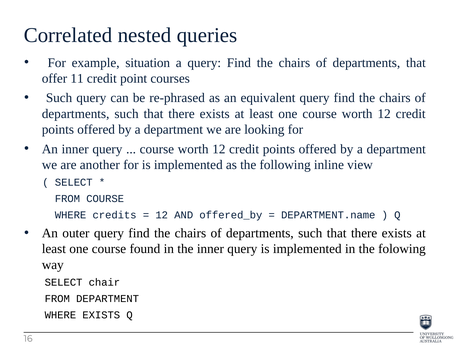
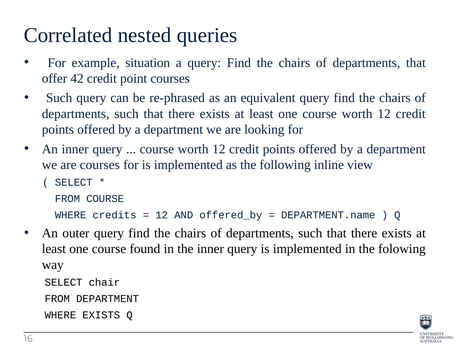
11: 11 -> 42 (77, 78)
are another: another -> courses (100, 165)
